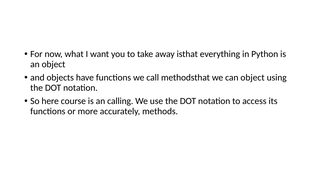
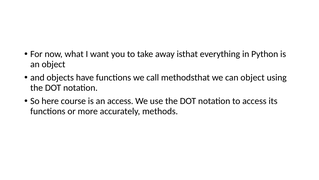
an calling: calling -> access (120, 101)
